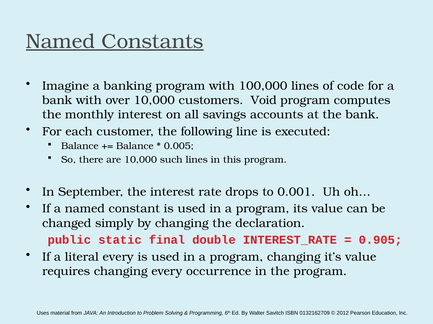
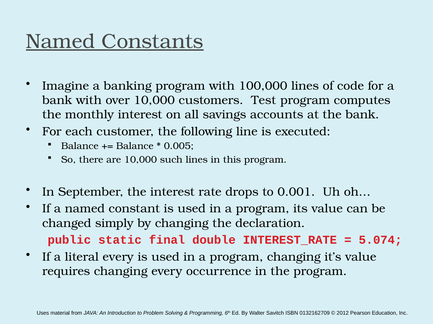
Void: Void -> Test (264, 100)
0.905: 0.905 -> 5.074 (380, 240)
